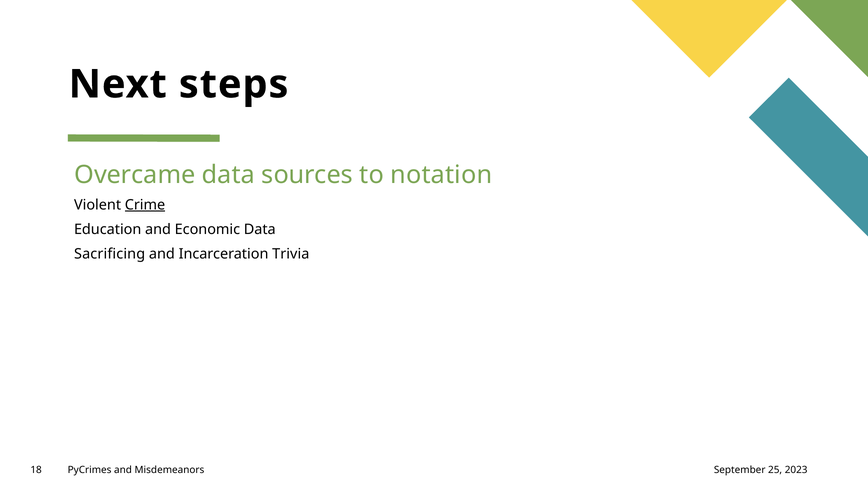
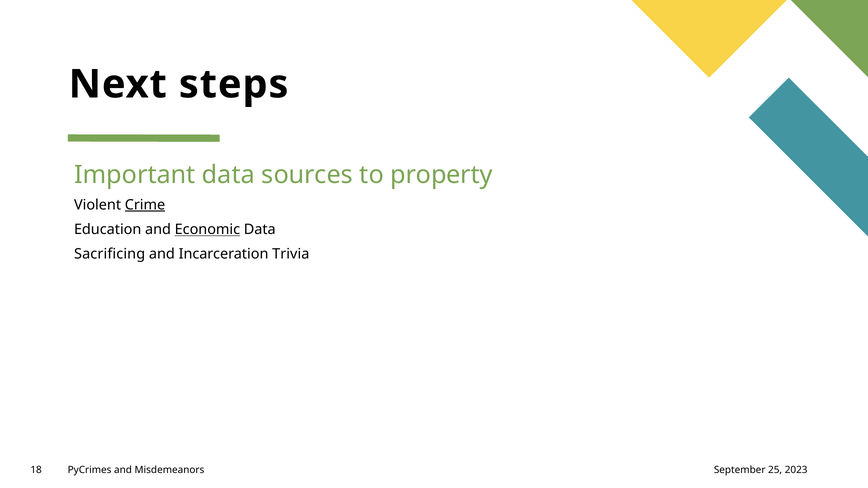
Overcame: Overcame -> Important (135, 175)
notation: notation -> property (441, 175)
Economic underline: none -> present (207, 230)
